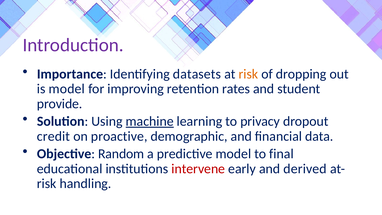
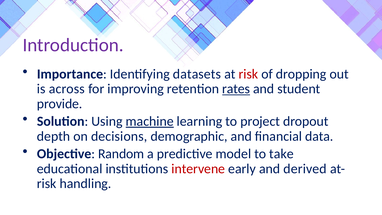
risk colour: orange -> red (248, 74)
is model: model -> across (67, 89)
rates underline: none -> present (236, 89)
privacy: privacy -> project (260, 121)
credit: credit -> depth (54, 136)
proactive: proactive -> decisions (119, 136)
final: final -> take (281, 154)
